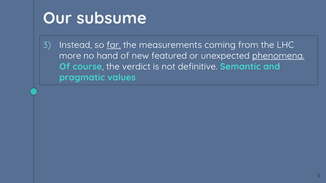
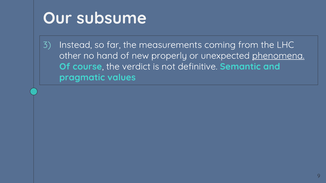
far underline: present -> none (114, 45)
more: more -> other (70, 56)
featured: featured -> properly (169, 56)
